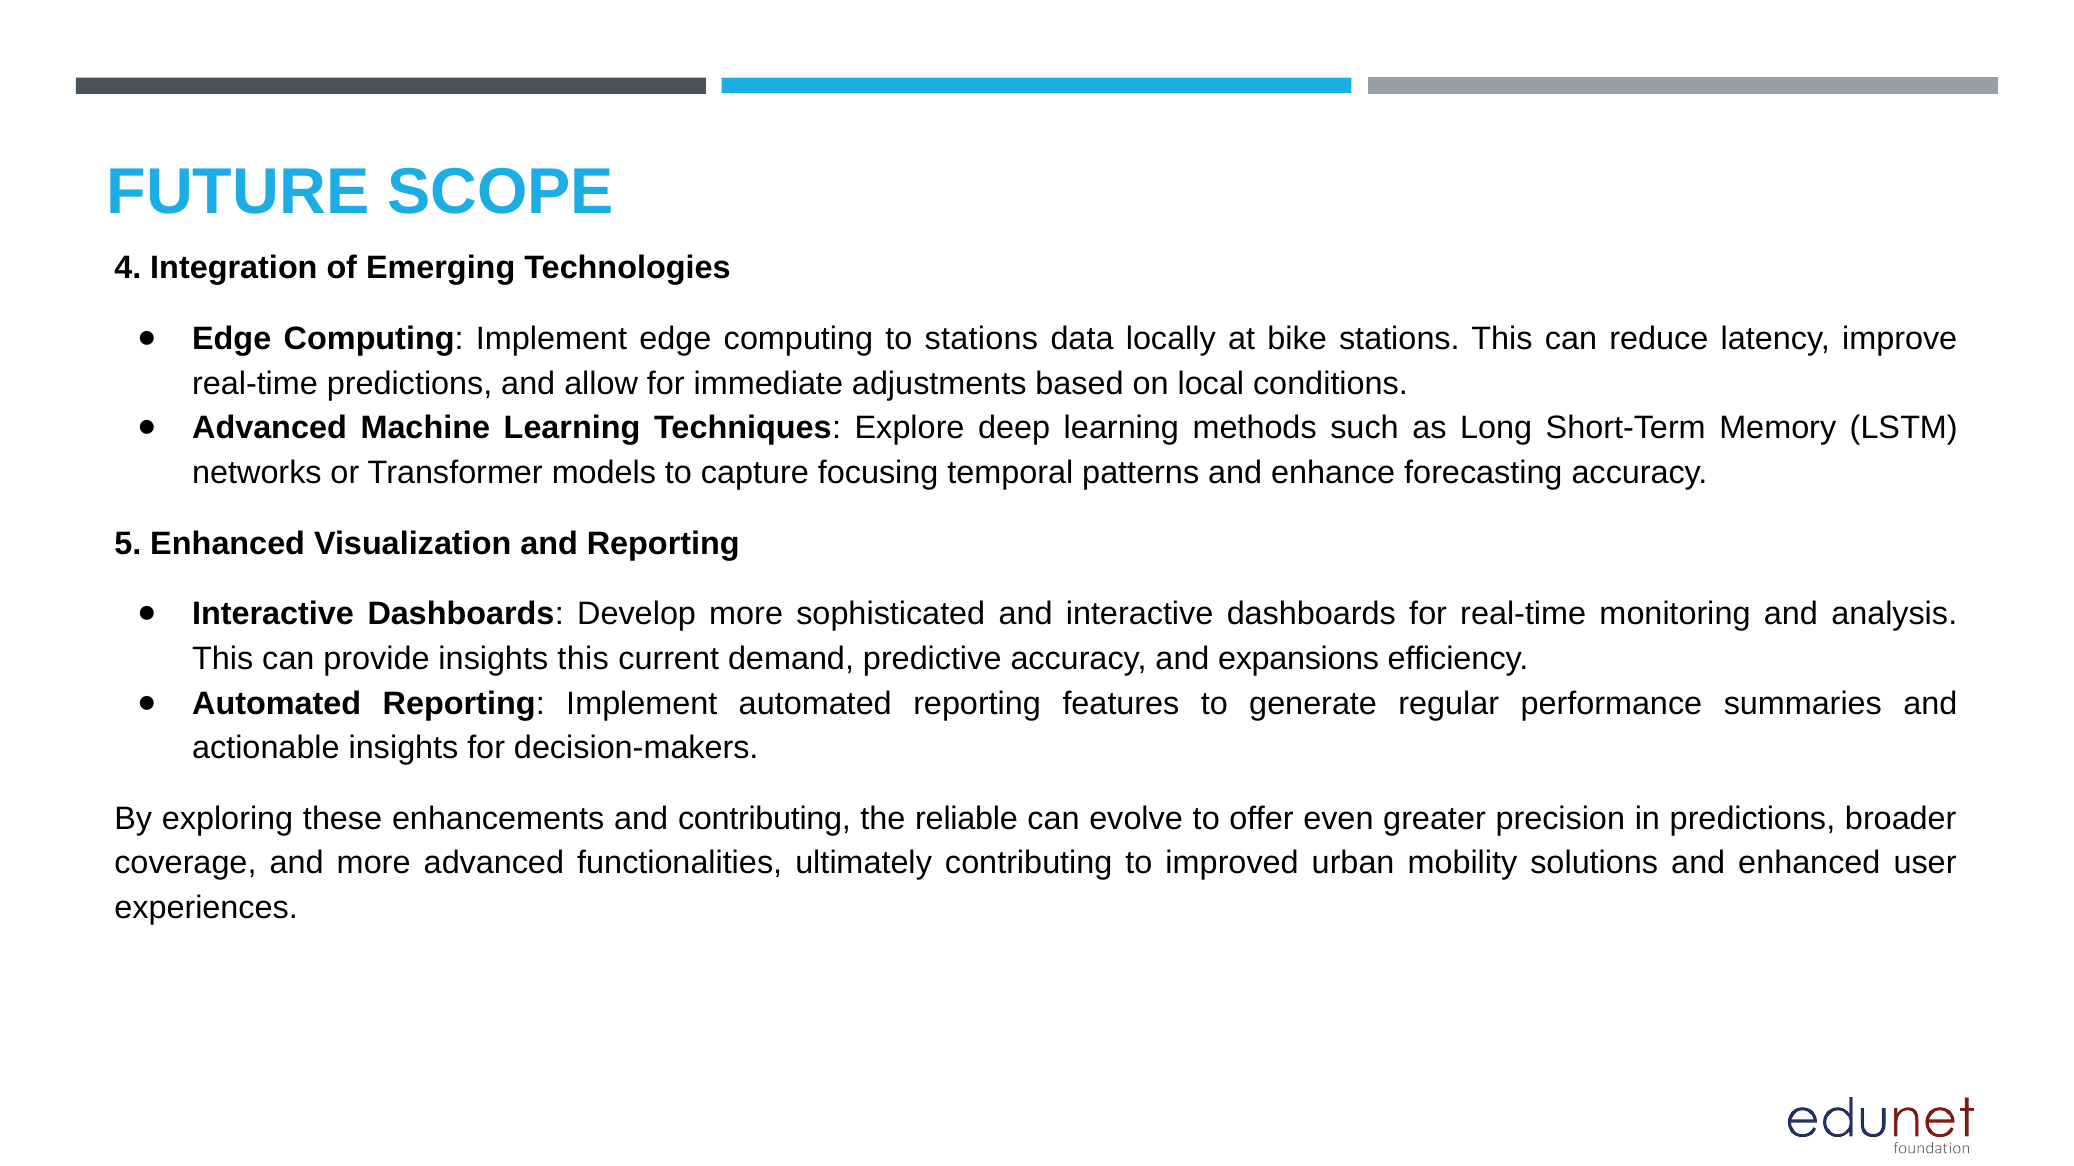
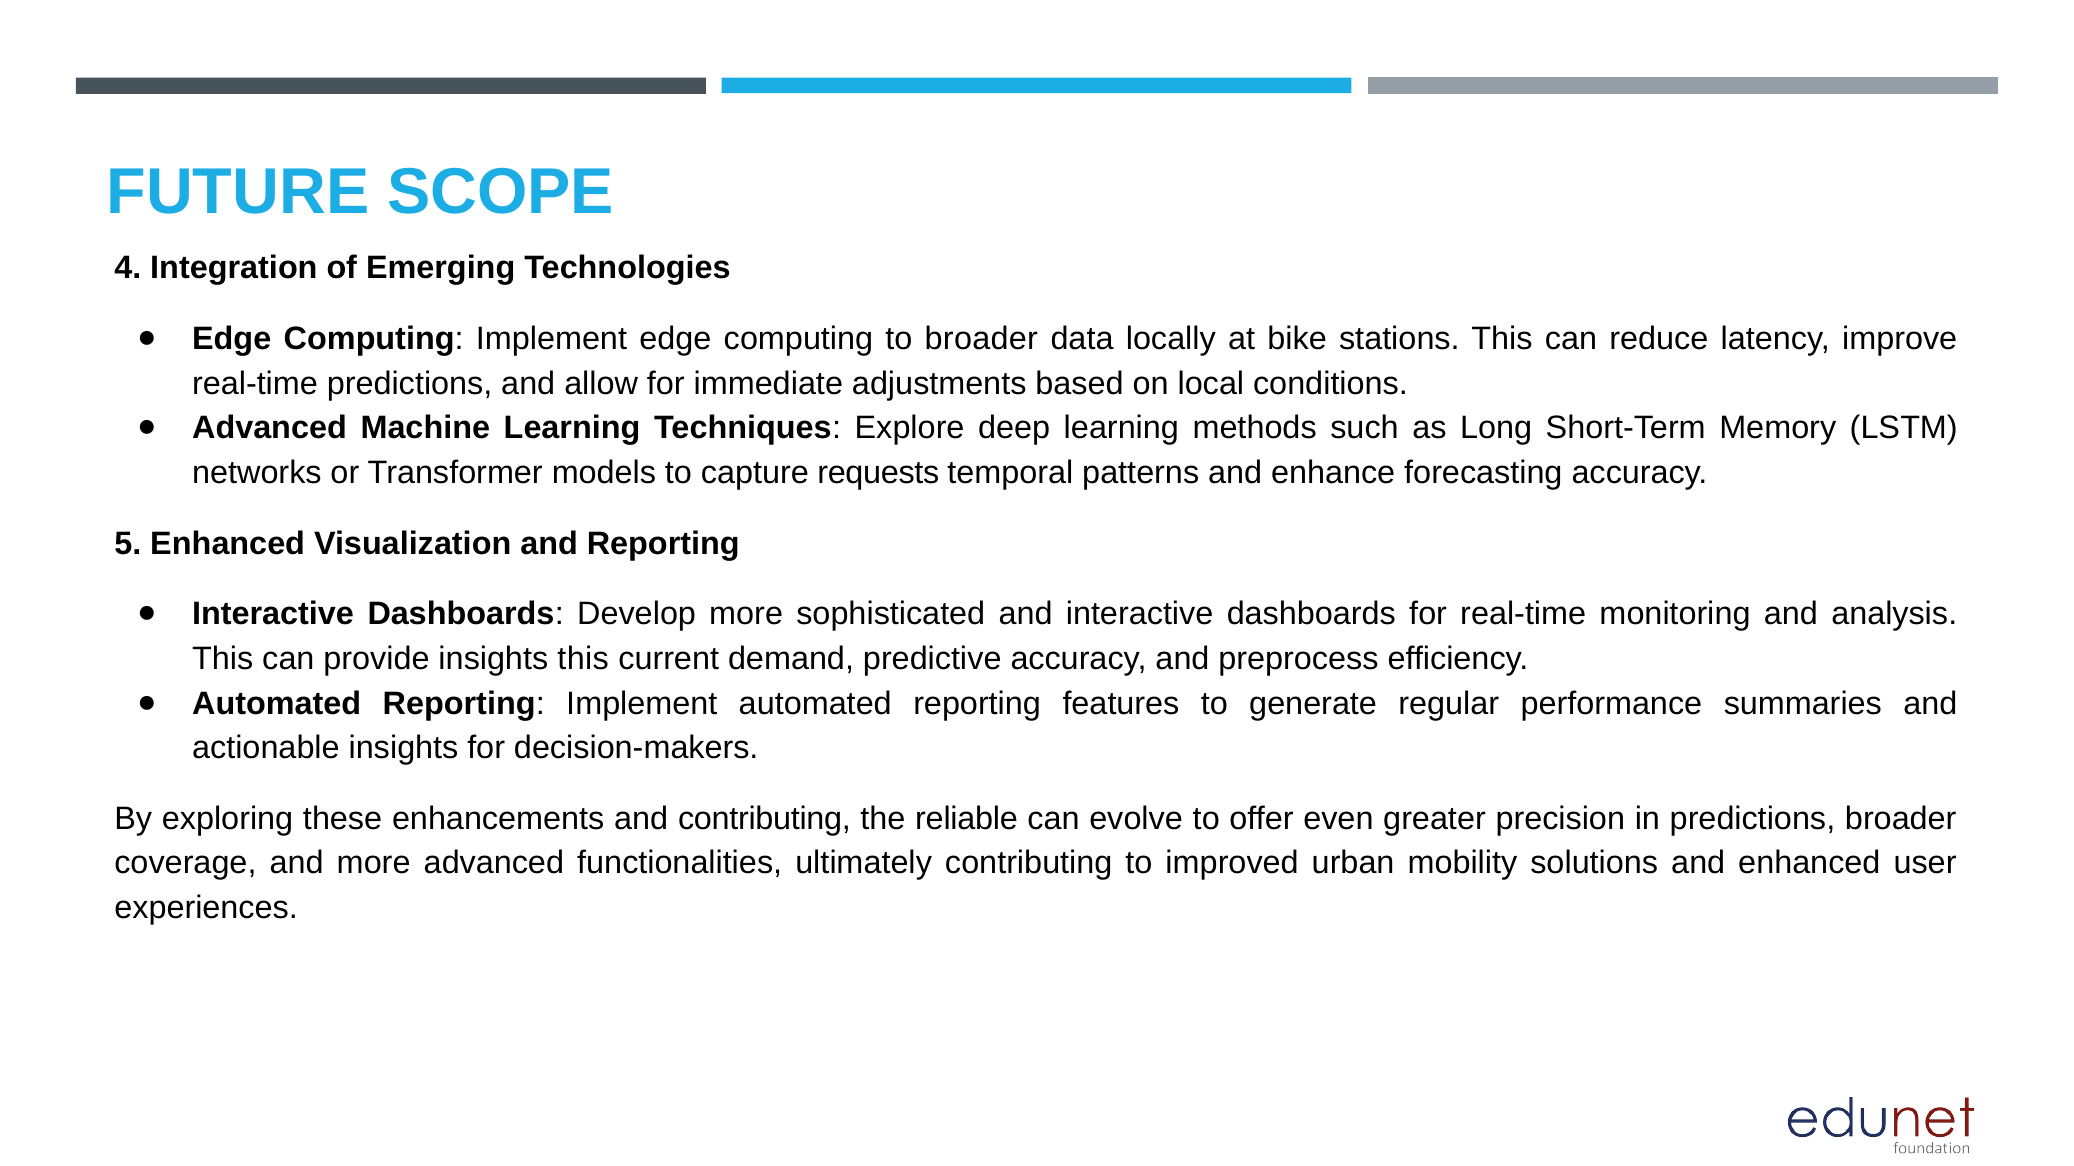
to stations: stations -> broader (981, 339)
focusing: focusing -> requests (878, 473)
expansions: expansions -> preprocess (1298, 659)
